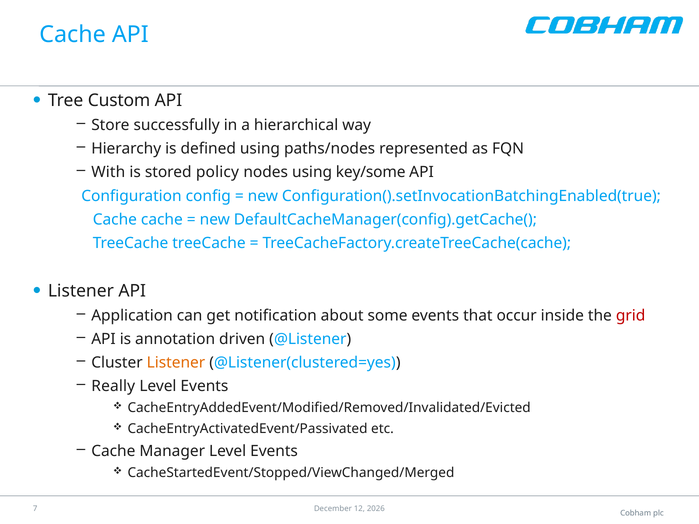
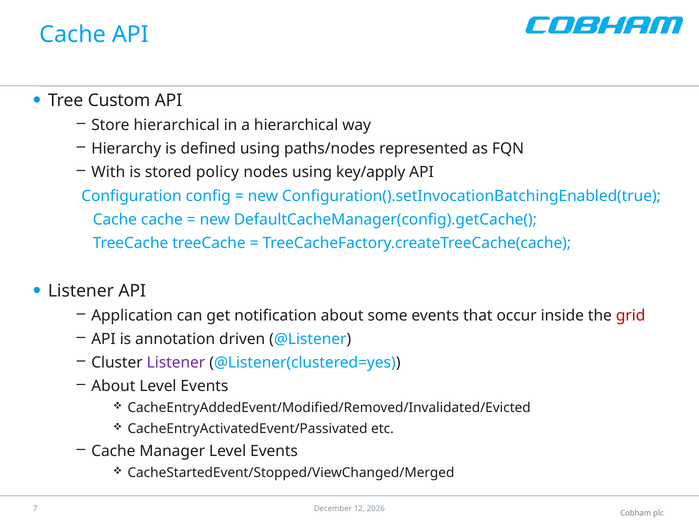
Store successfully: successfully -> hierarchical (177, 125)
key/some: key/some -> key/apply (371, 172)
Listener colour: orange -> purple (176, 363)
Really: Really -> About (113, 386)
